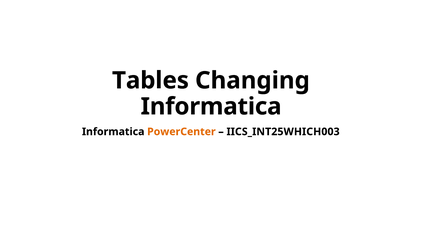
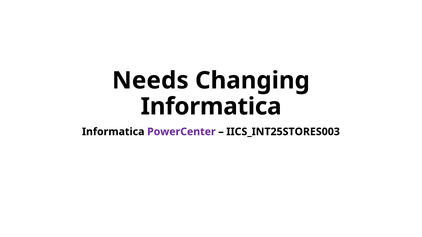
Tables: Tables -> Needs (150, 81)
PowerCenter colour: orange -> purple (181, 132)
IICS_INT25WHICH003: IICS_INT25WHICH003 -> IICS_INT25STORES003 (283, 132)
